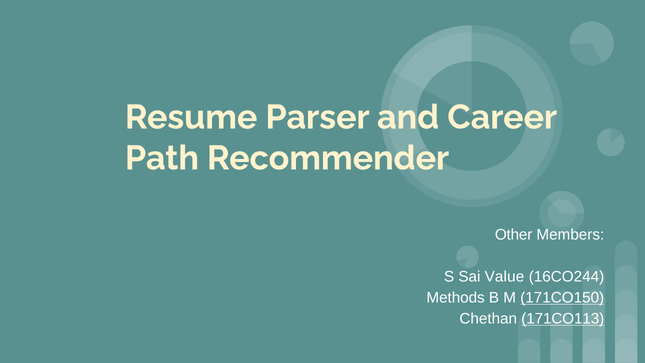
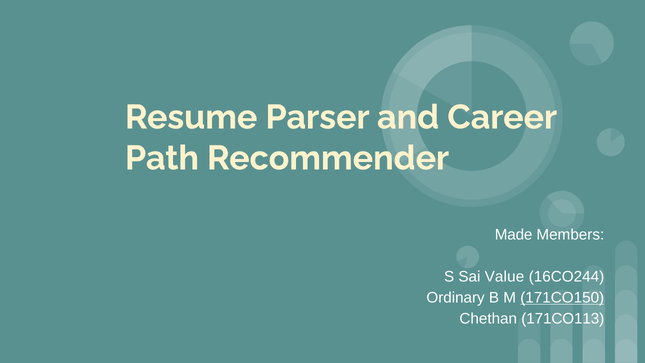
Other: Other -> Made (514, 234)
Methods: Methods -> Ordinary (456, 298)
171CO113 underline: present -> none (563, 319)
